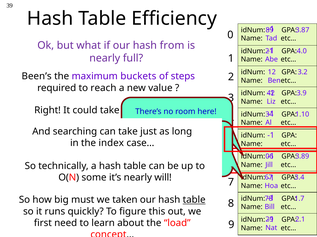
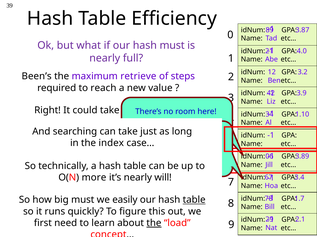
hash from: from -> must (172, 46)
buckets: buckets -> retrieve (138, 77)
some: some -> more (94, 178)
taken: taken -> easily (125, 200)
the underline: none -> present (154, 224)
